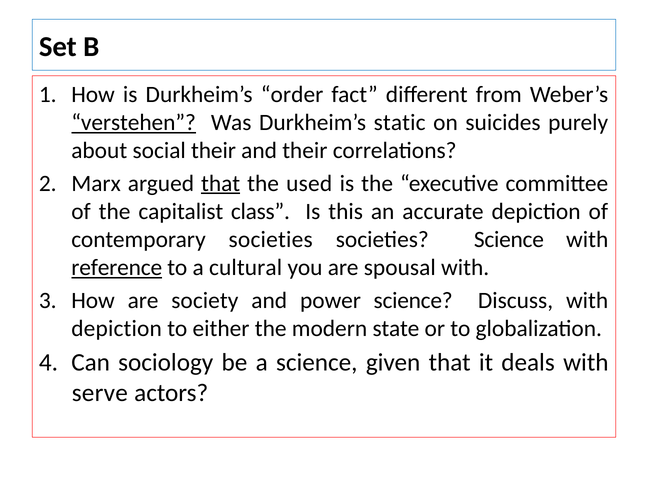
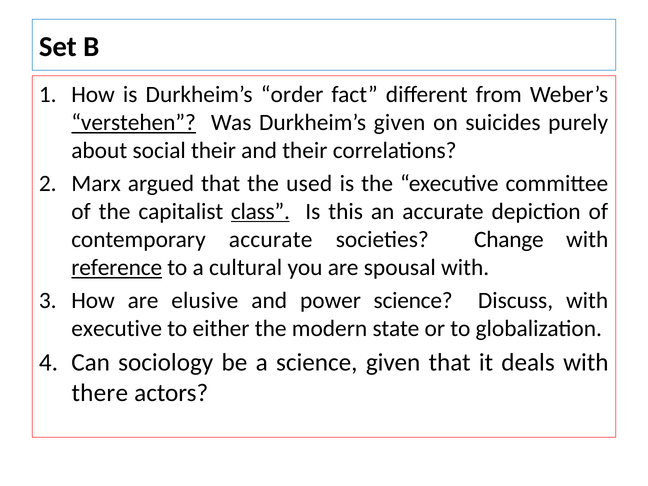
Durkheim’s static: static -> given (400, 123)
that underline: present -> none (221, 183)
class underline: none -> present (260, 211)
contemporary societies: societies -> accurate (271, 239)
societies Science: Science -> Change (509, 239)
society: society -> elusive (205, 300)
depiction: depiction -> executive (117, 328)
serve: serve -> there (100, 393)
